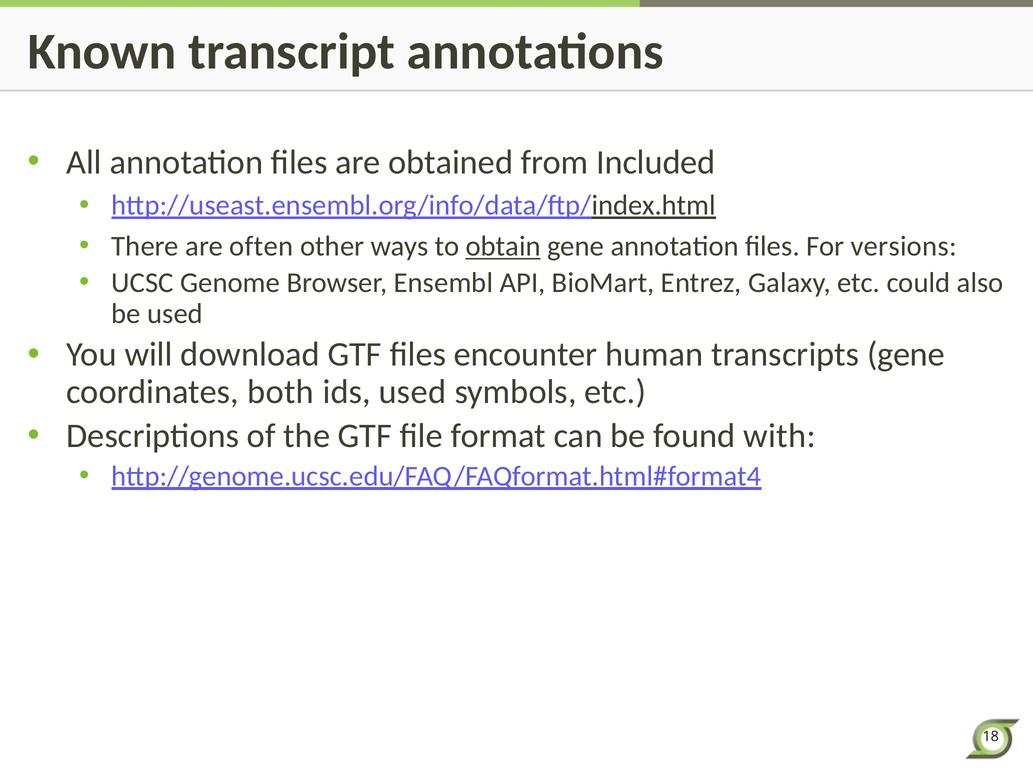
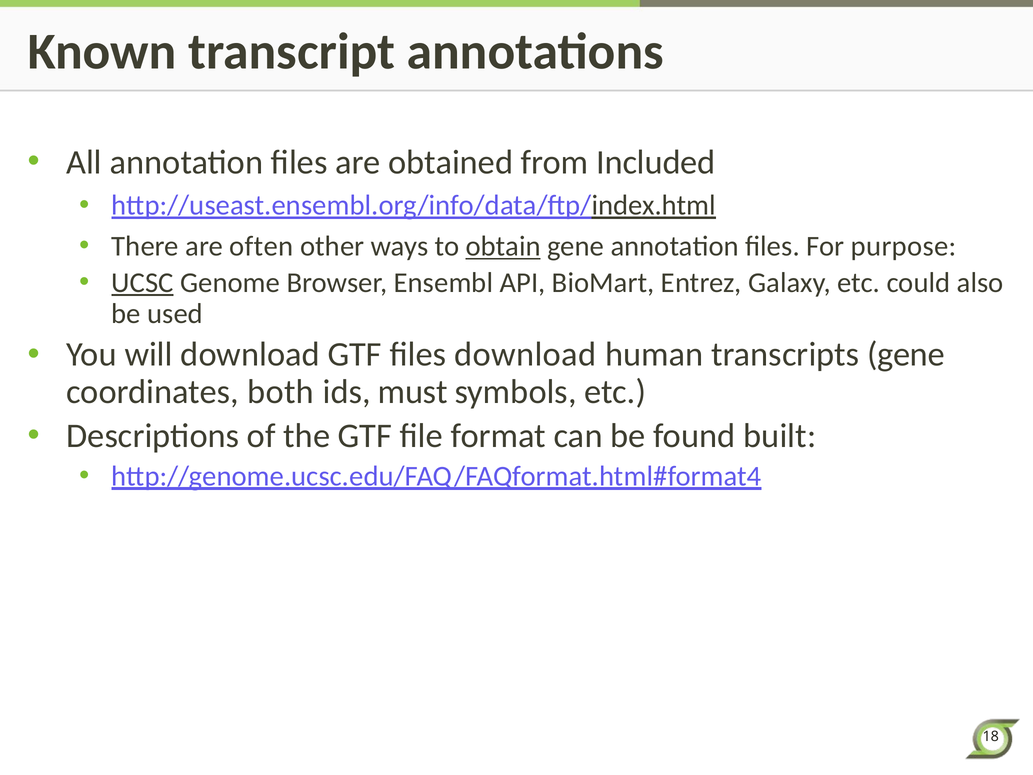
versions: versions -> purpose (904, 246)
UCSC underline: none -> present (143, 283)
files encounter: encounter -> download (525, 354)
ids used: used -> must (413, 392)
with: with -> built (780, 436)
